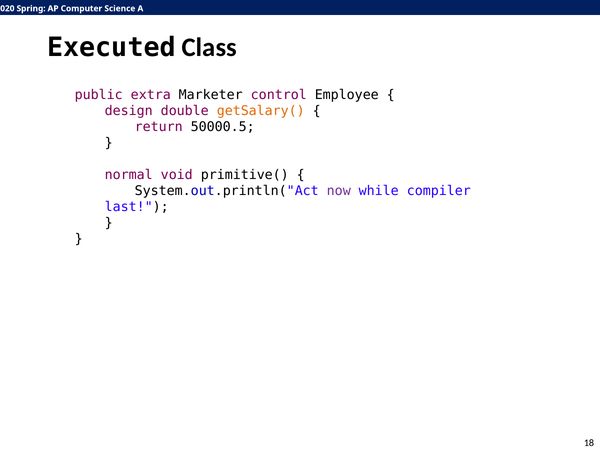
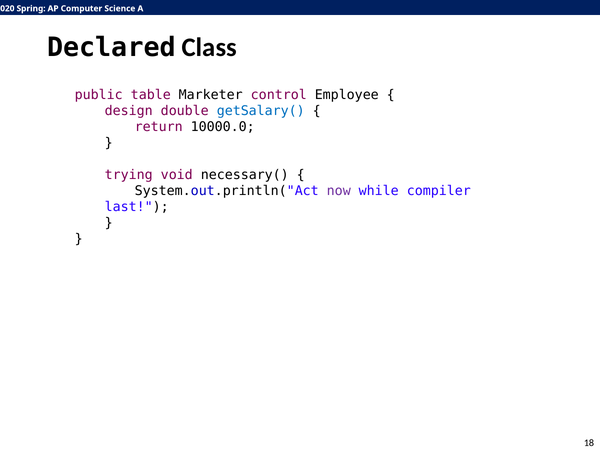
Executed: Executed -> Declared (111, 48)
extra: extra -> table (151, 95)
getSalary( colour: orange -> blue (261, 111)
50000.5: 50000.5 -> 10000.0 (223, 127)
normal: normal -> trying (129, 175)
primitive(: primitive( -> necessary( (245, 175)
